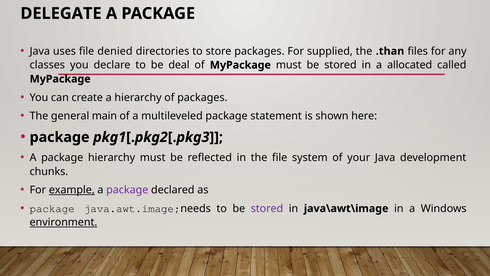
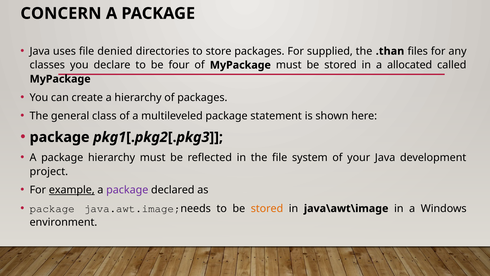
DELEGATE: DELEGATE -> CONCERN (61, 13)
deal: deal -> four (179, 65)
main: main -> class (104, 116)
chunks: chunks -> project (49, 171)
stored colour: purple -> orange (267, 208)
environment underline: present -> none (63, 222)
